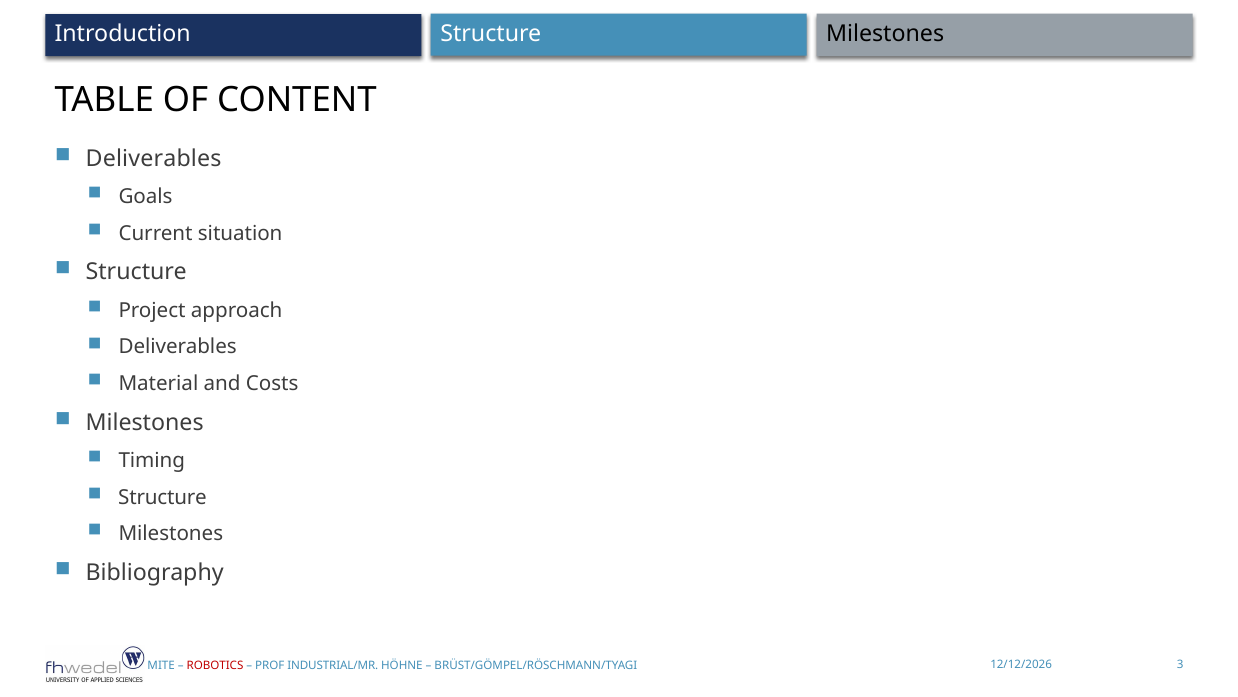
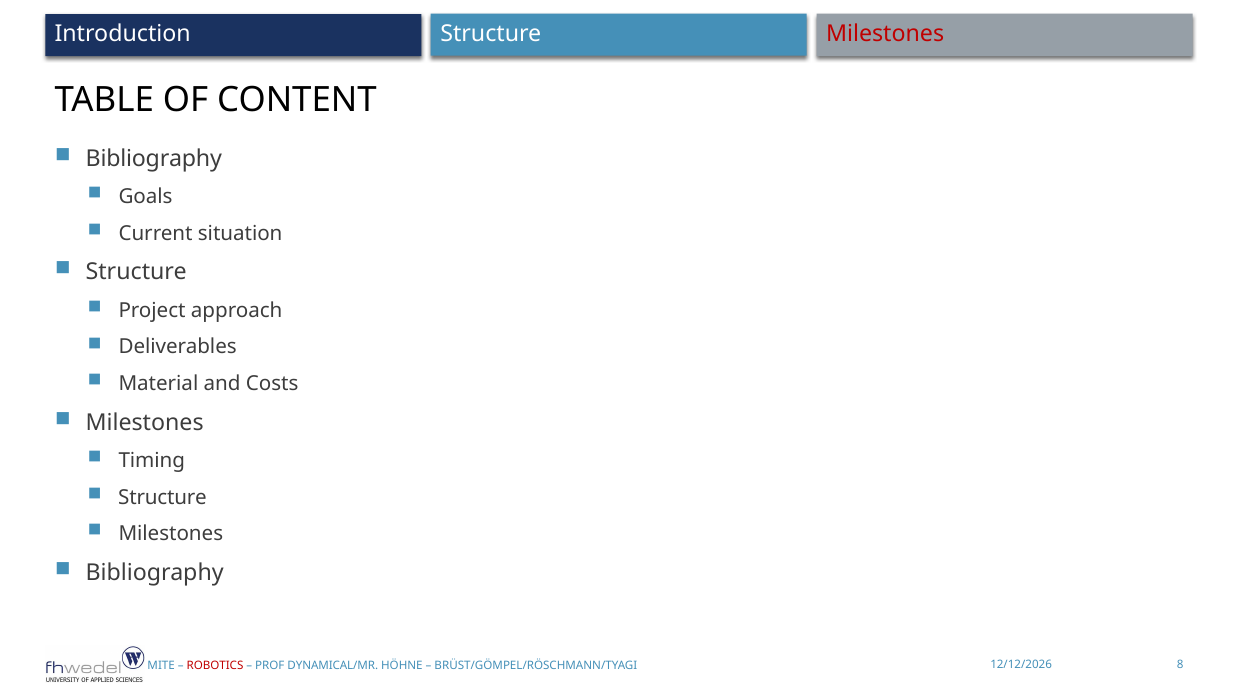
Milestones colour: black -> red (885, 34)
Deliverables: Deliverables -> Bibliography (154, 159)
3: 3 -> 8 (1180, 664)
INDUSTRIAL/MR: INDUSTRIAL/MR -> DYNAMICAL/MR (333, 665)
